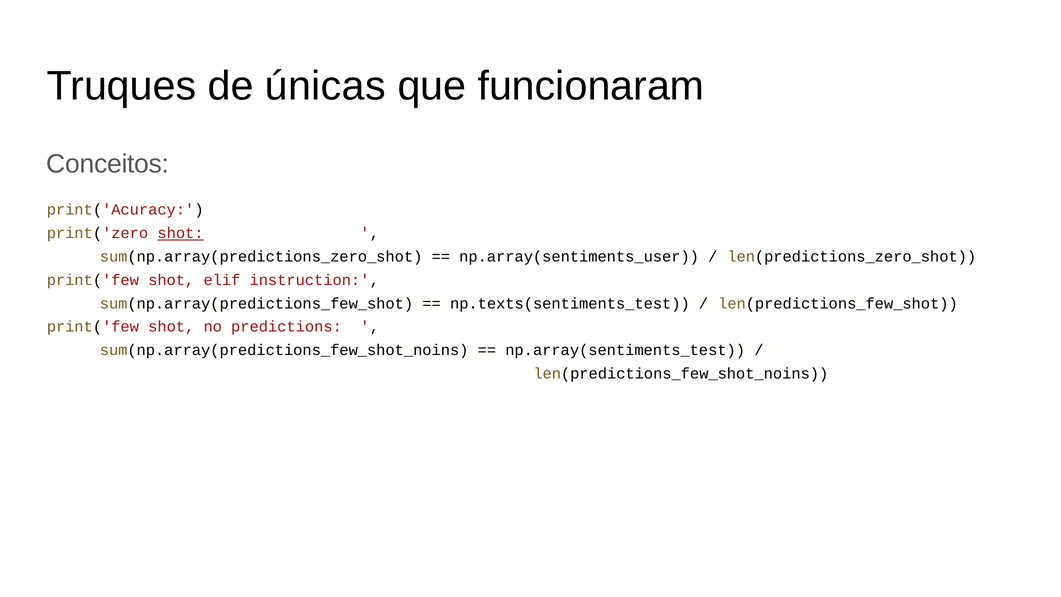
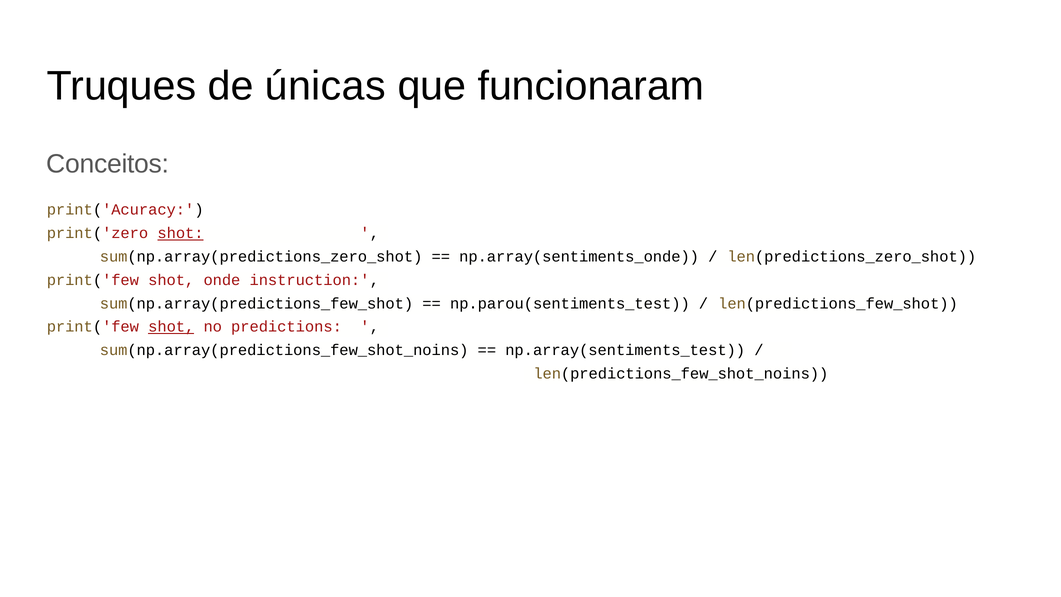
np.array(sentiments_user: np.array(sentiments_user -> np.array(sentiments_onde (579, 257)
elif: elif -> onde (222, 280)
np.texts(sentiments_test: np.texts(sentiments_test -> np.parou(sentiments_test (570, 303)
shot underline: none -> present (171, 327)
